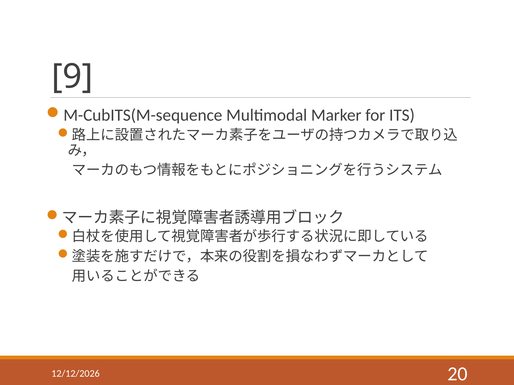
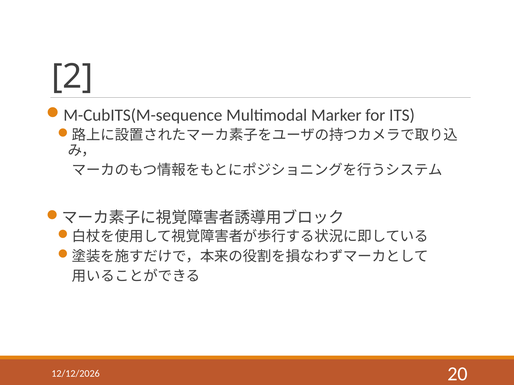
9: 9 -> 2 (72, 77)
